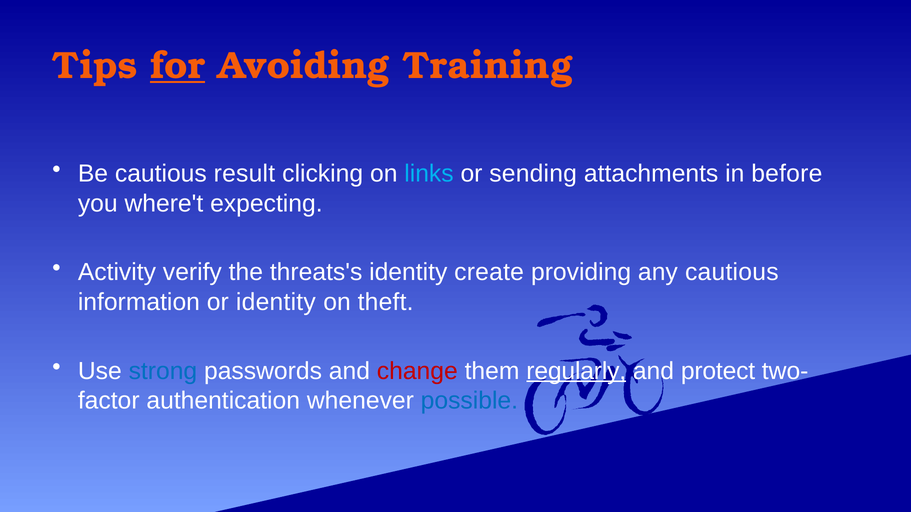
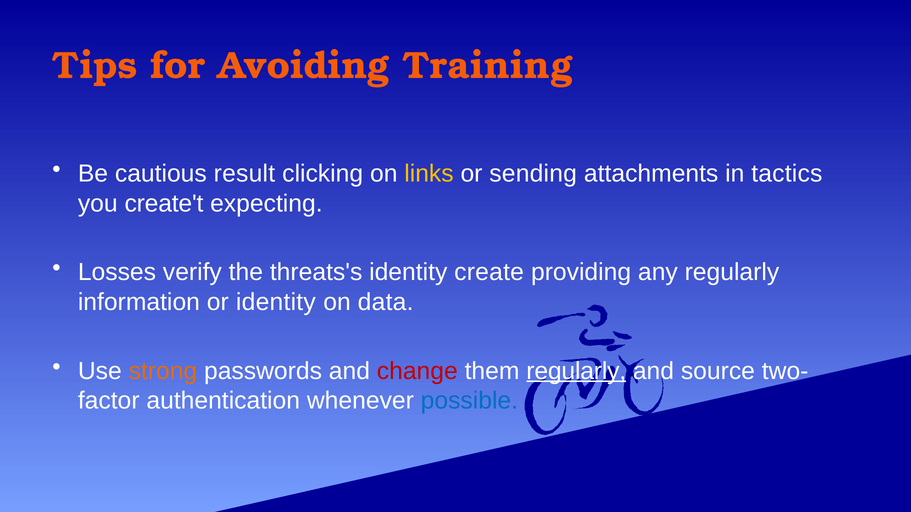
for underline: present -> none (178, 66)
links colour: light blue -> yellow (429, 174)
before: before -> tactics (787, 174)
where't: where't -> create't (164, 204)
Activity: Activity -> Losses (117, 273)
any cautious: cautious -> regularly (732, 273)
theft: theft -> data (386, 302)
strong colour: blue -> orange (163, 371)
protect: protect -> source (718, 371)
